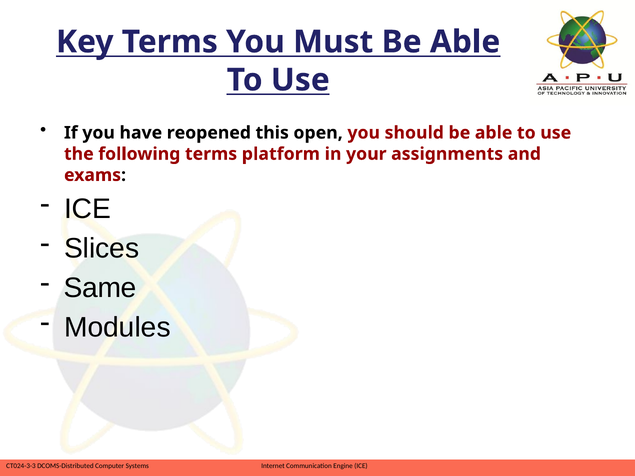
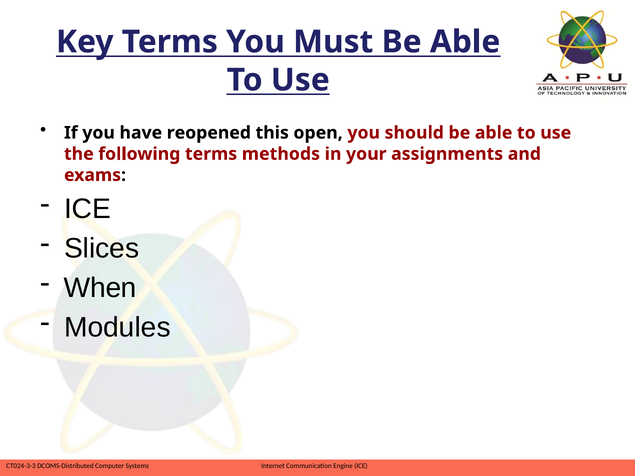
platform: platform -> methods (281, 154)
Same: Same -> When (100, 288)
